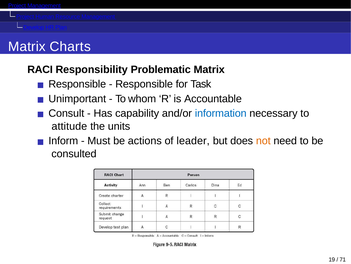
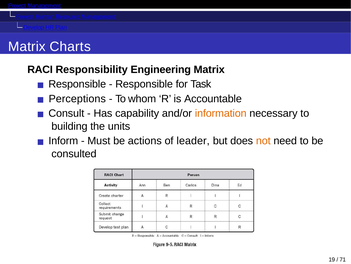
Problematic: Problematic -> Engineering (161, 69)
Unimportant: Unimportant -> Perceptions (77, 99)
information colour: blue -> orange (221, 113)
attitude: attitude -> building (69, 126)
